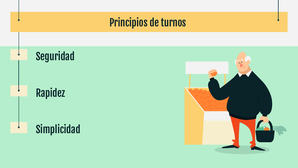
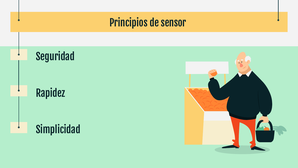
turnos: turnos -> sensor (174, 23)
